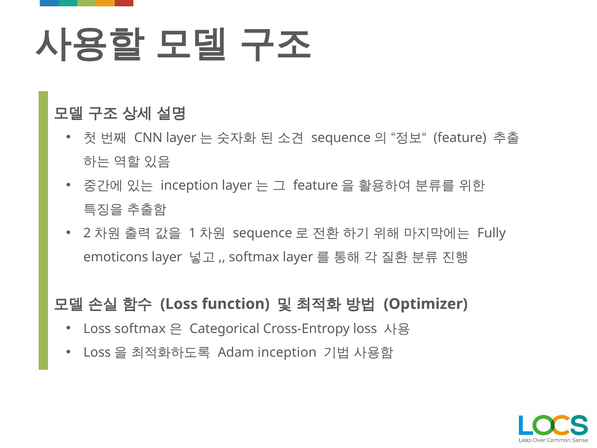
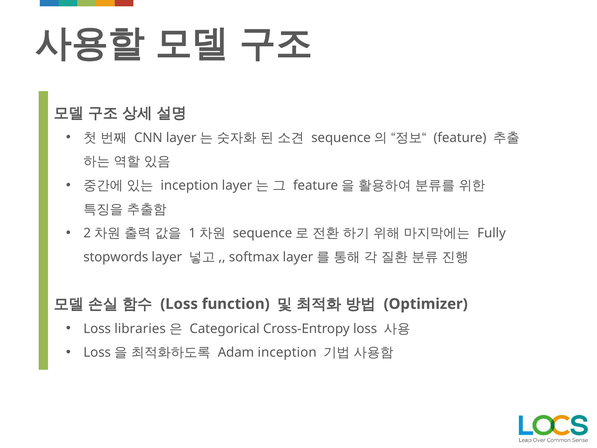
emoticons: emoticons -> stopwords (116, 257)
Loss softmax: softmax -> libraries (140, 329)
